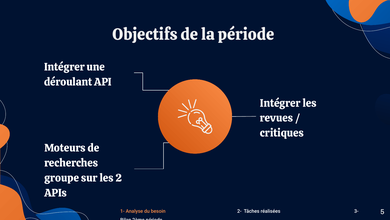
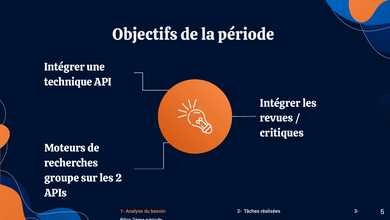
déroulant: déroulant -> technique (68, 82)
